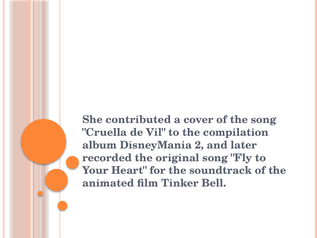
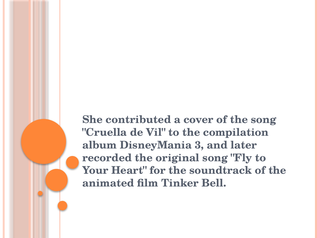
2: 2 -> 3 (199, 145)
